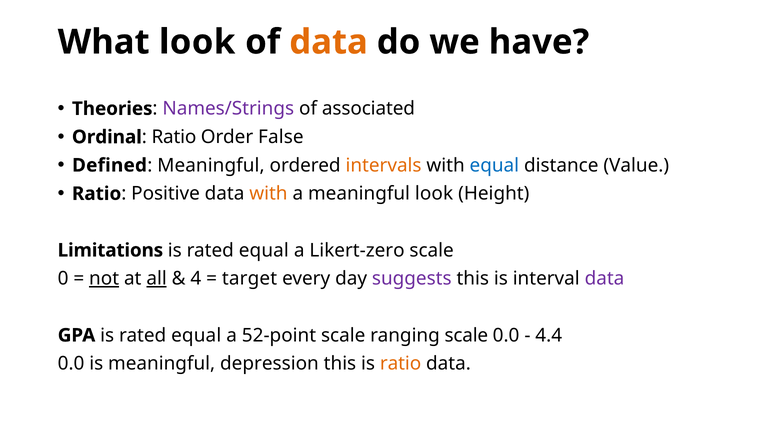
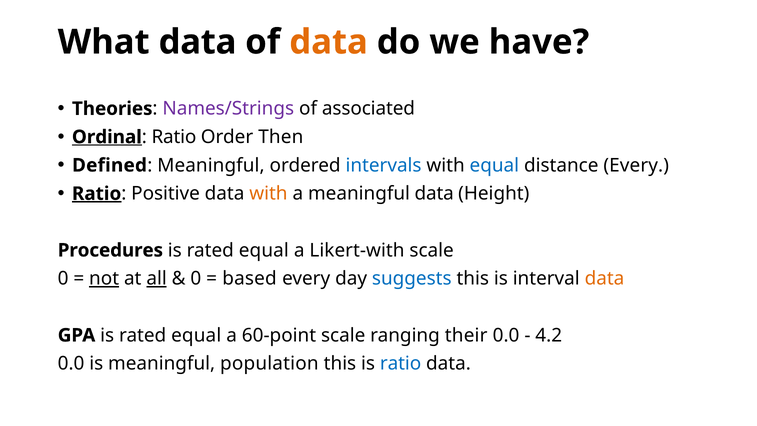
What look: look -> data (197, 42)
Ordinal underline: none -> present (107, 137)
False: False -> Then (281, 137)
intervals colour: orange -> blue (384, 165)
distance Value: Value -> Every (636, 165)
Ratio underline: none -> present (97, 194)
meaningful look: look -> data (434, 194)
Limitations: Limitations -> Procedures (110, 250)
Likert-zero: Likert-zero -> Likert-with (357, 250)
4: 4 -> 0 (196, 279)
target: target -> based (250, 279)
suggests colour: purple -> blue (412, 279)
data colour: purple -> orange (605, 279)
52-point: 52-point -> 60-point (279, 335)
ranging scale: scale -> their (466, 335)
4.4: 4.4 -> 4.2 (549, 335)
depression: depression -> population (269, 364)
ratio colour: orange -> blue (401, 364)
